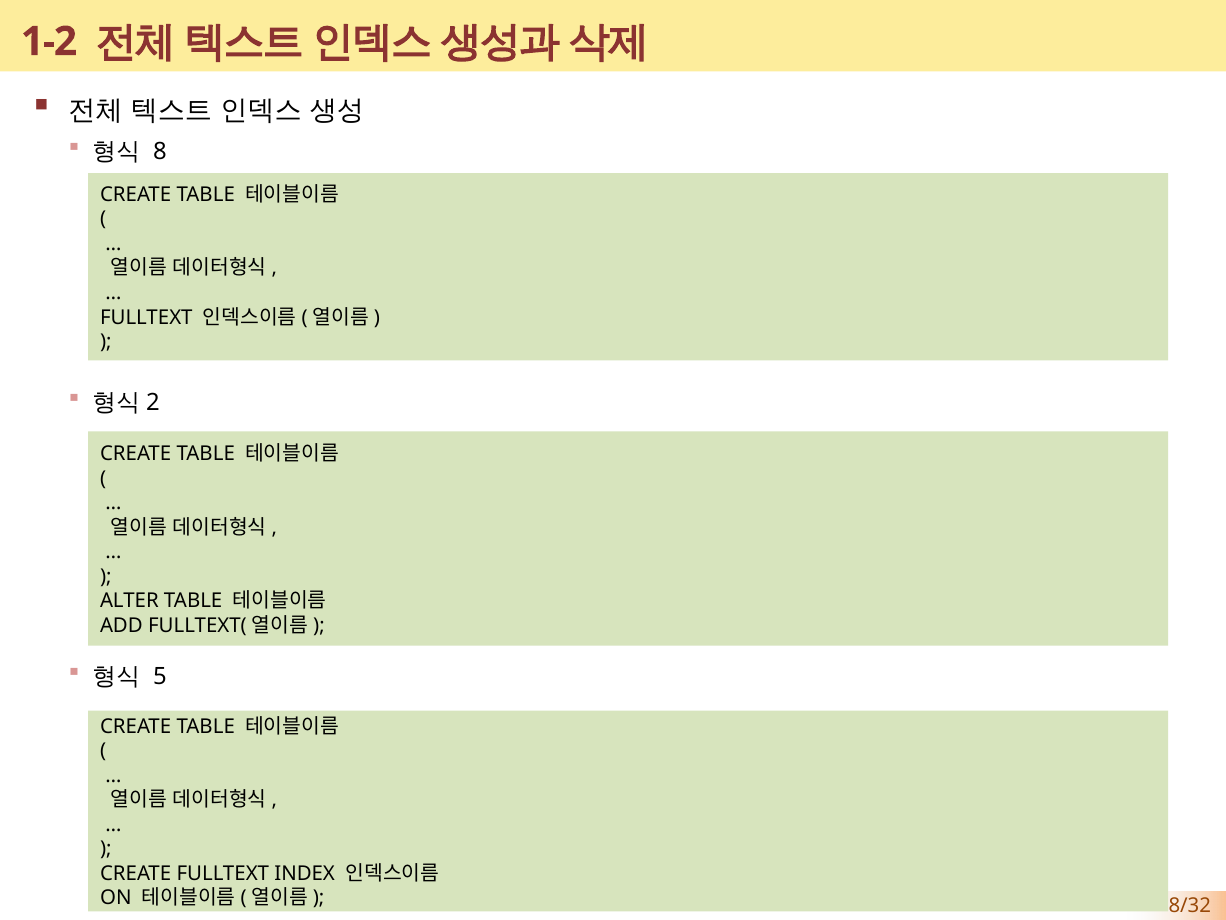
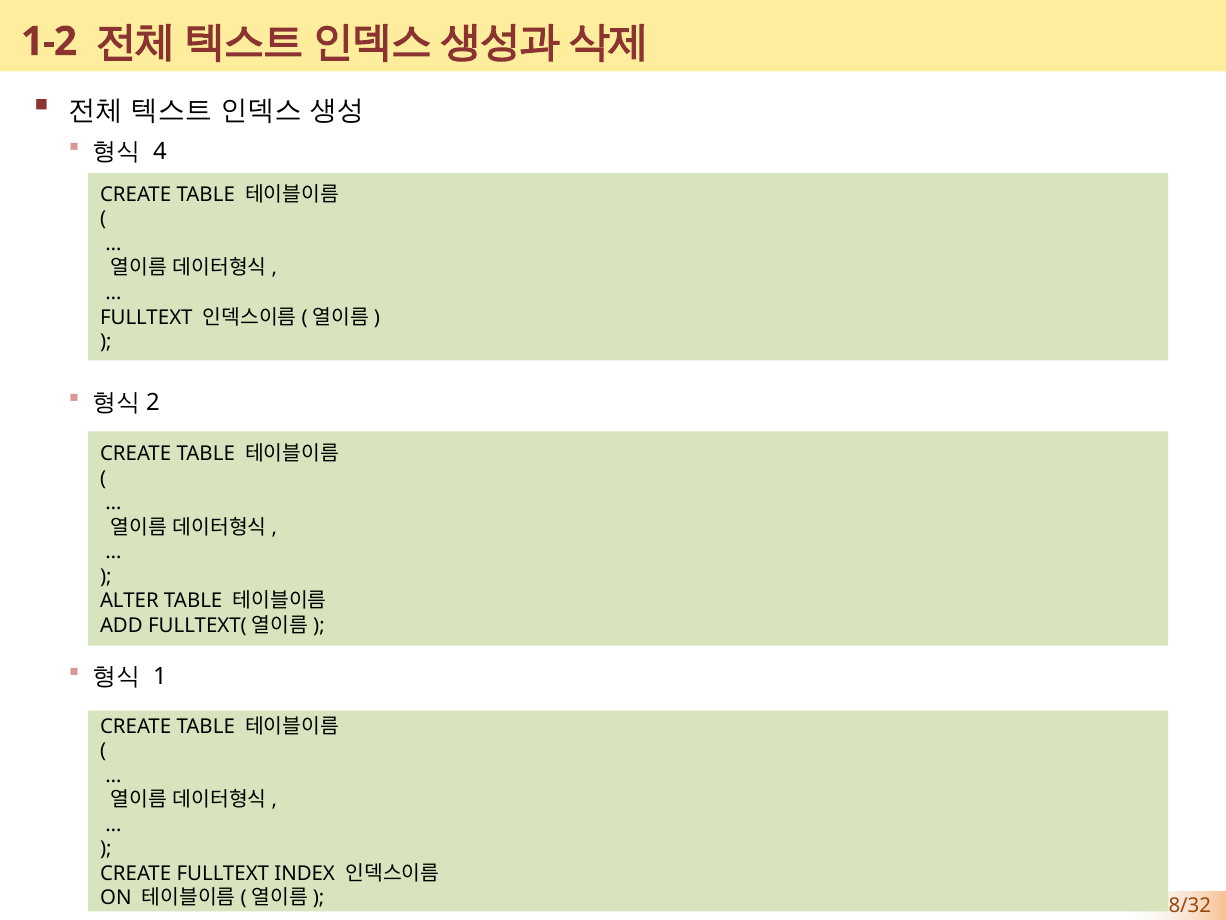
8: 8 -> 4 (160, 151)
5: 5 -> 1 (160, 676)
